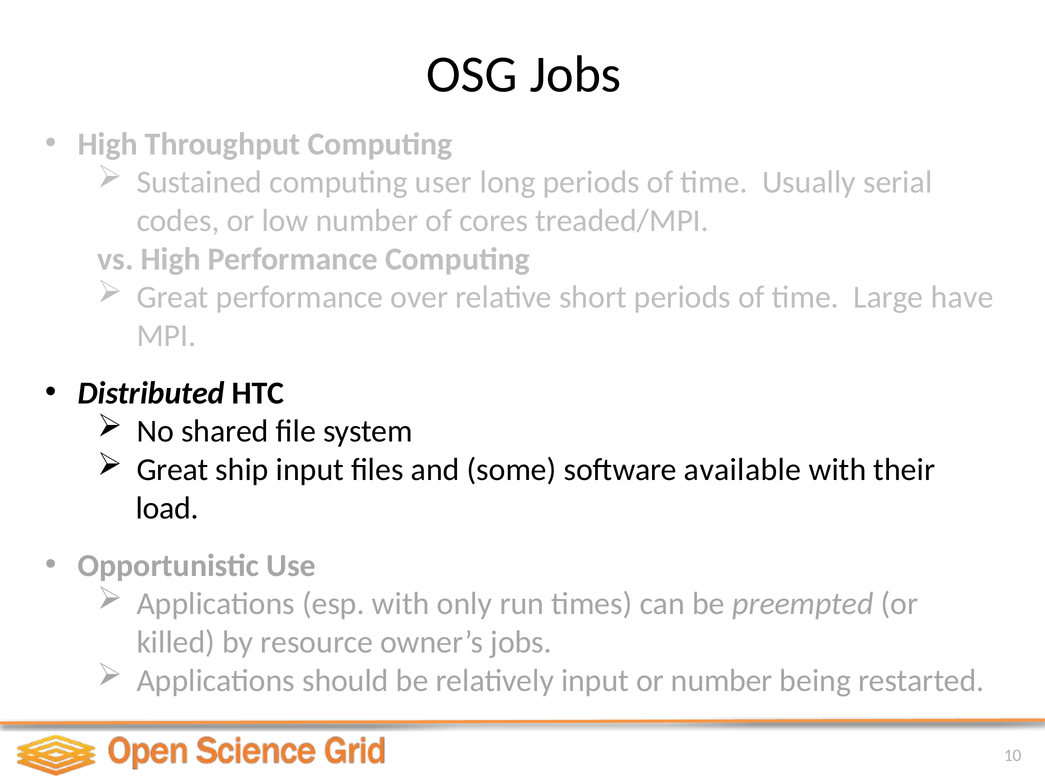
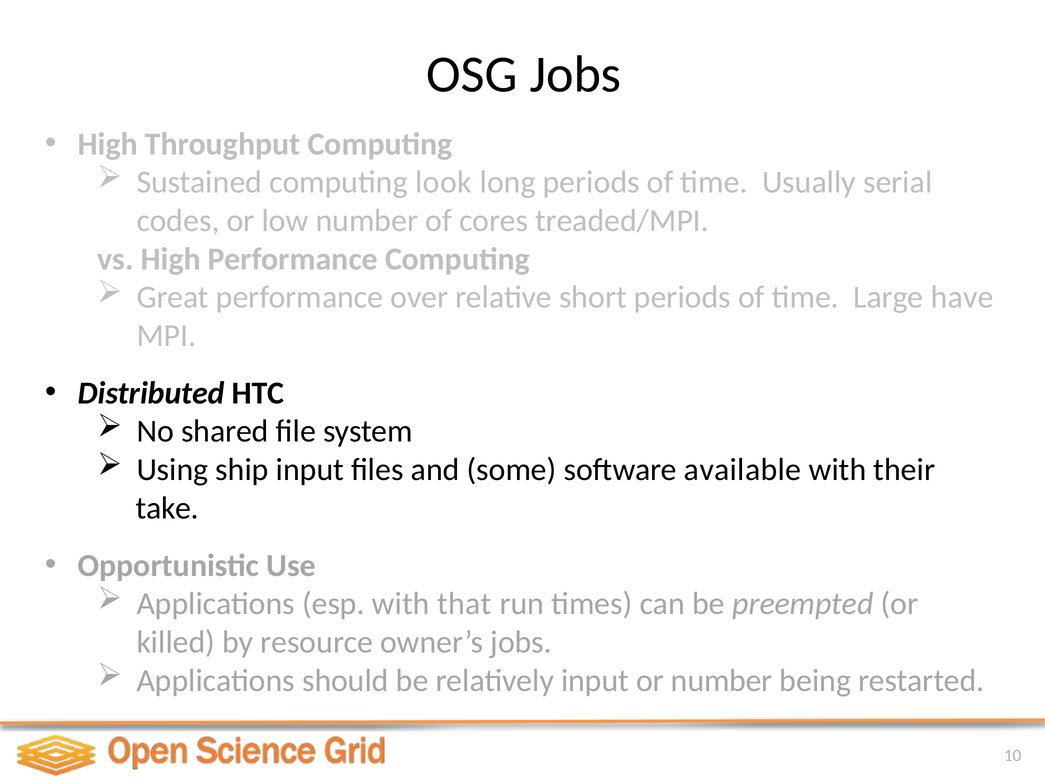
user: user -> look (444, 182)
Great: Great -> Using (172, 470)
load: load -> take (167, 508)
only: only -> that (464, 604)
